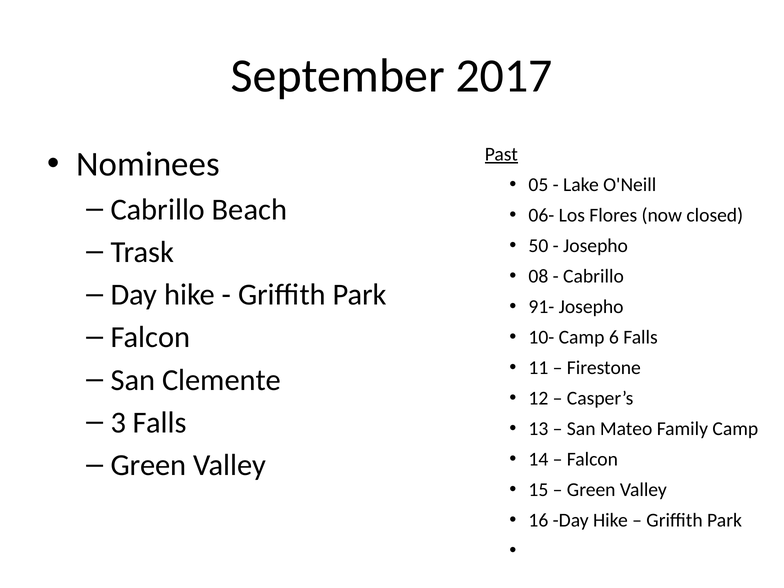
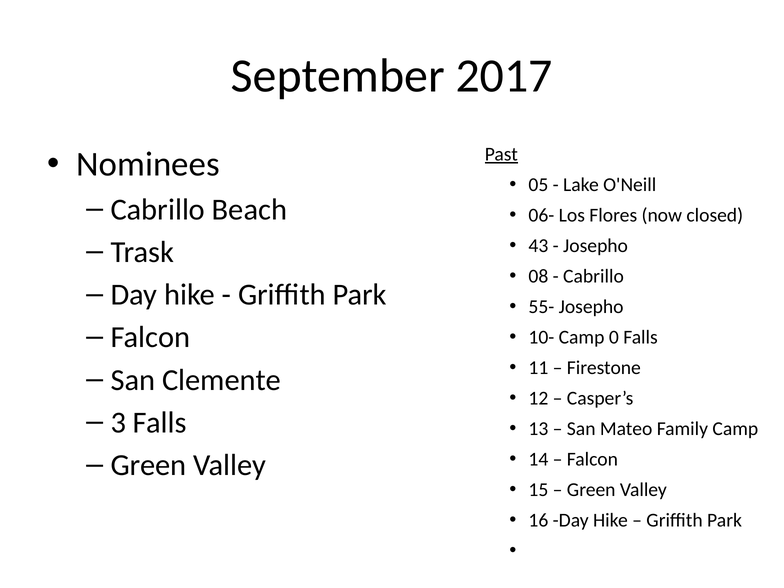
50: 50 -> 43 (538, 246)
91-: 91- -> 55- (541, 307)
6: 6 -> 0 (614, 337)
